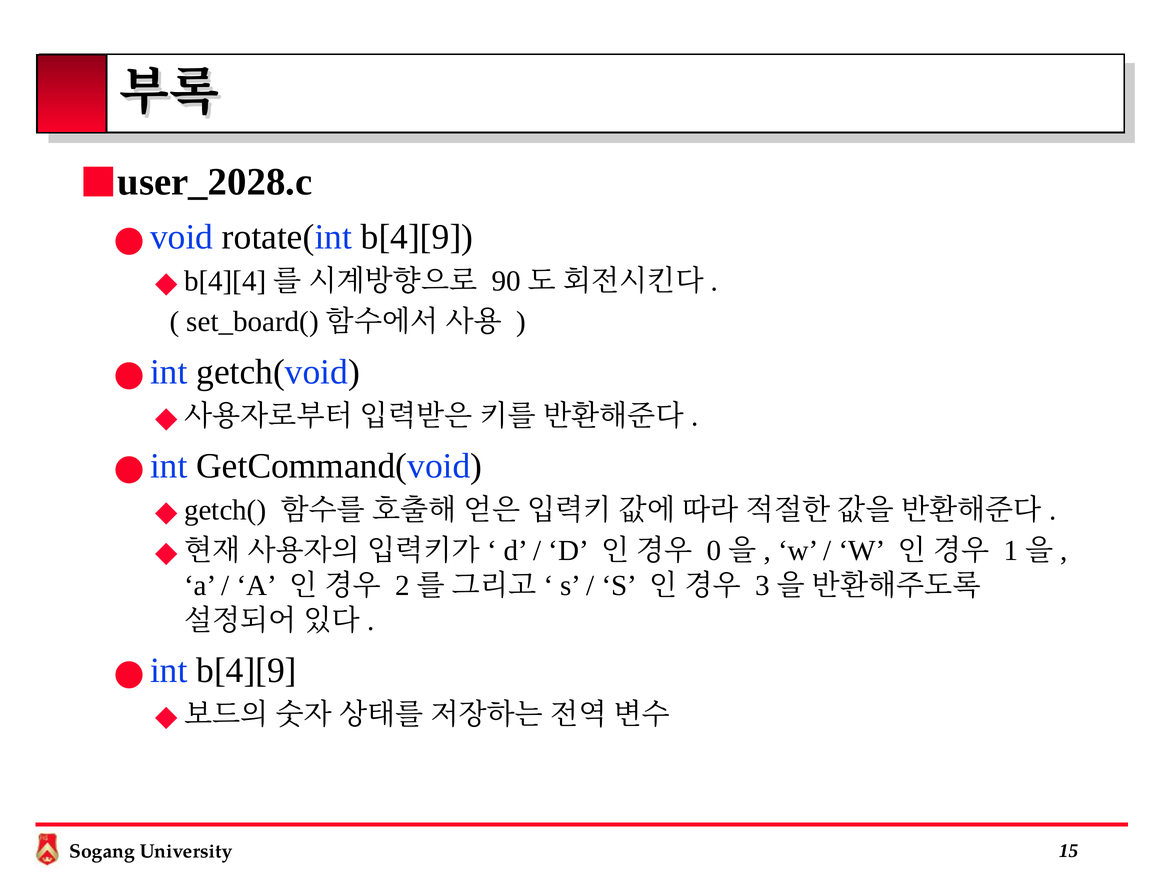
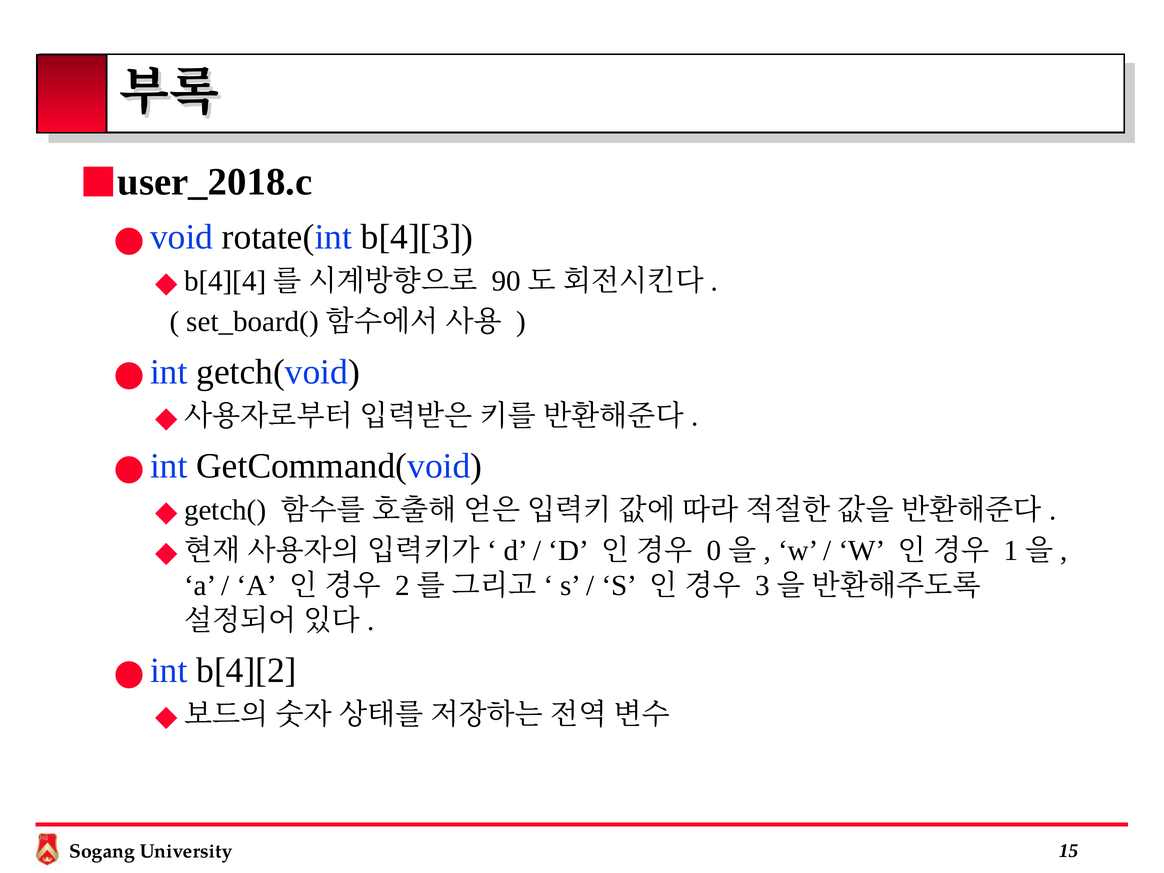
user_2028.c: user_2028.c -> user_2018.c (215, 182)
rotate(int b[4][9: b[4][9 -> b[4][3 (417, 237)
b[4][9: b[4][9 -> b[4][2 (247, 671)
